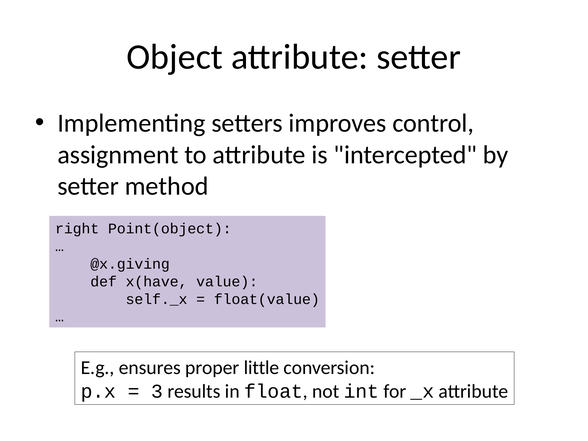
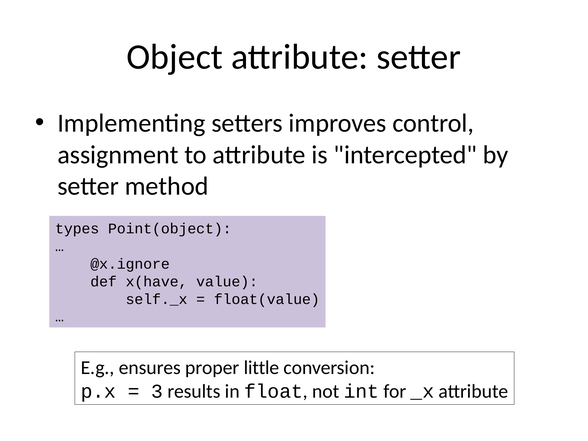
right: right -> types (77, 229)
@x.giving: @x.giving -> @x.ignore (130, 264)
